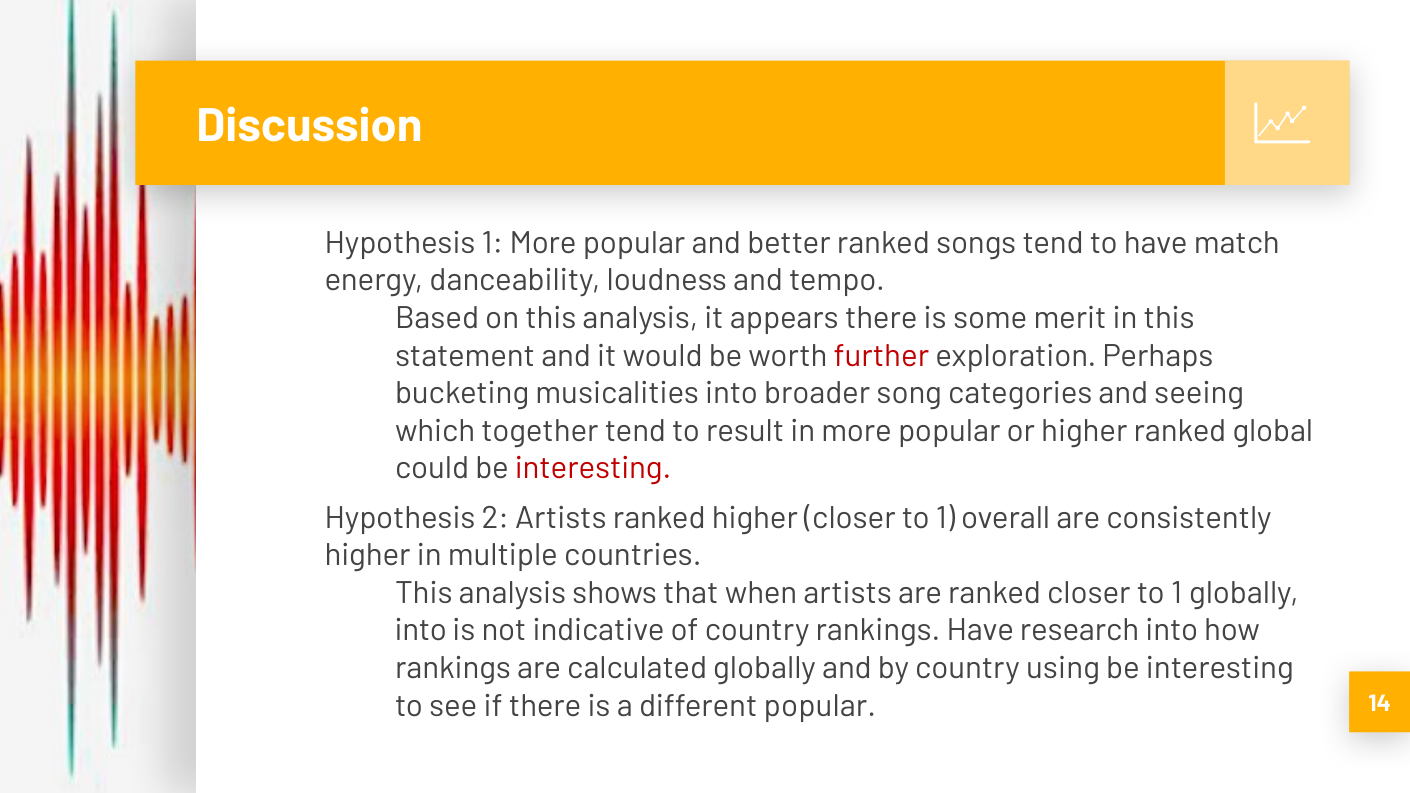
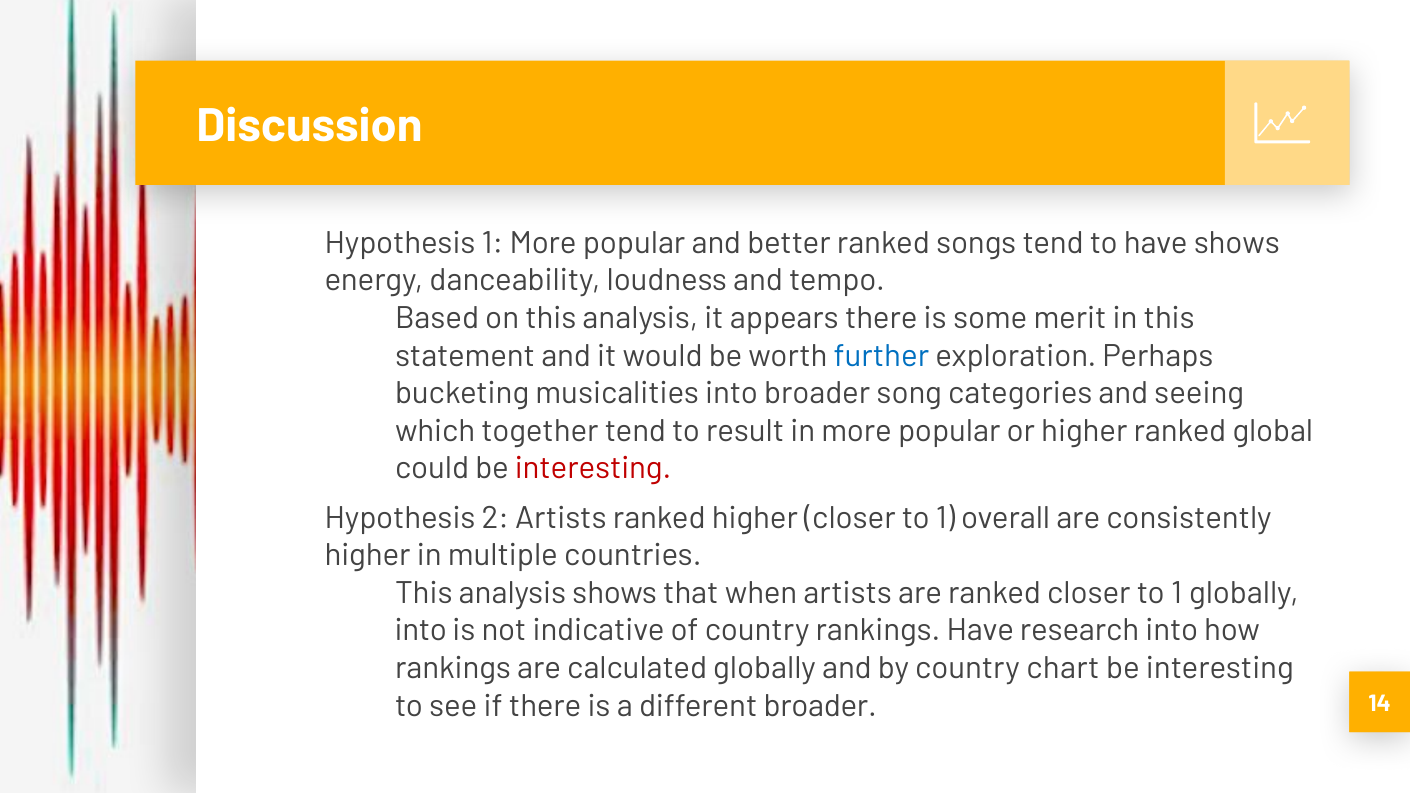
have match: match -> shows (1237, 243)
further colour: red -> blue (881, 356)
using: using -> chart (1063, 668)
different popular: popular -> broader (820, 706)
